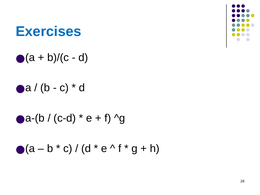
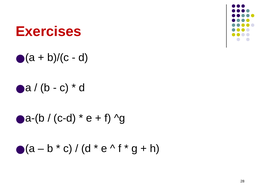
Exercises colour: blue -> red (48, 32)
